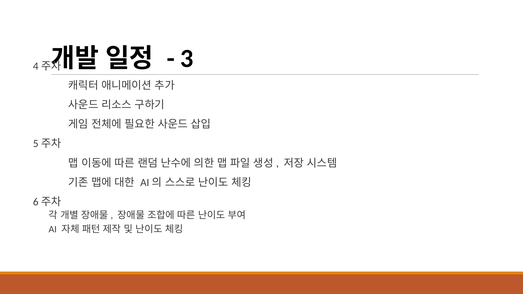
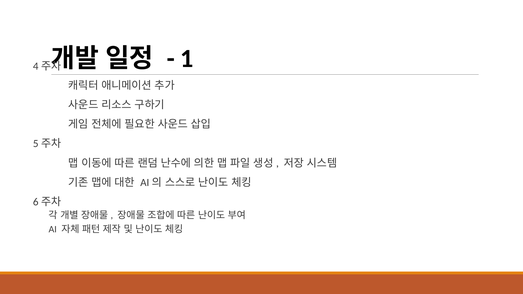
3: 3 -> 1 (187, 59)
